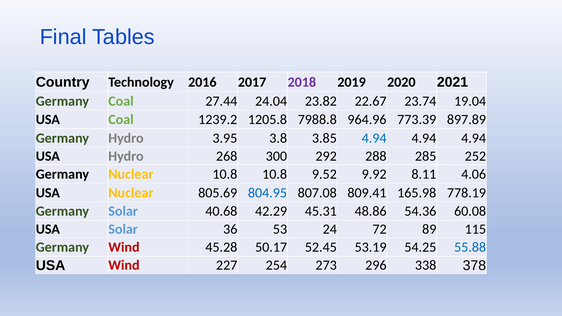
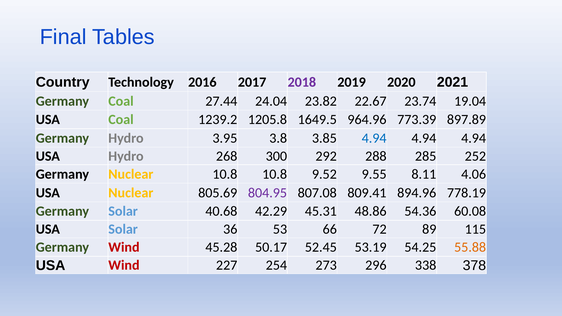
7988.8: 7988.8 -> 1649.5 (317, 120)
9.92: 9.92 -> 9.55 (374, 174)
804.95 colour: blue -> purple (267, 193)
165.98: 165.98 -> 894.96 (417, 193)
24: 24 -> 66 (330, 229)
55.88 colour: blue -> orange (470, 247)
